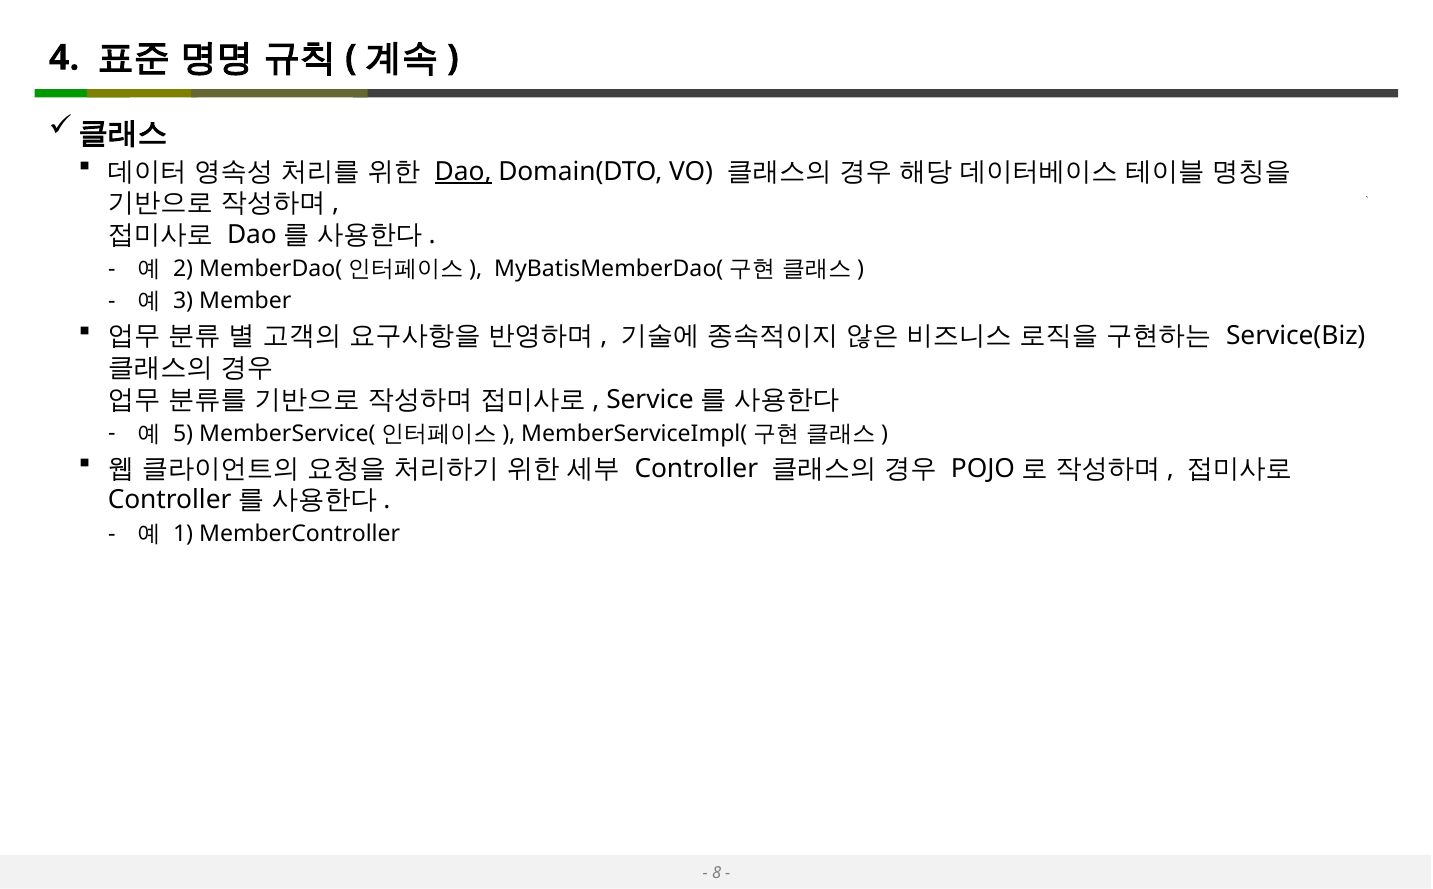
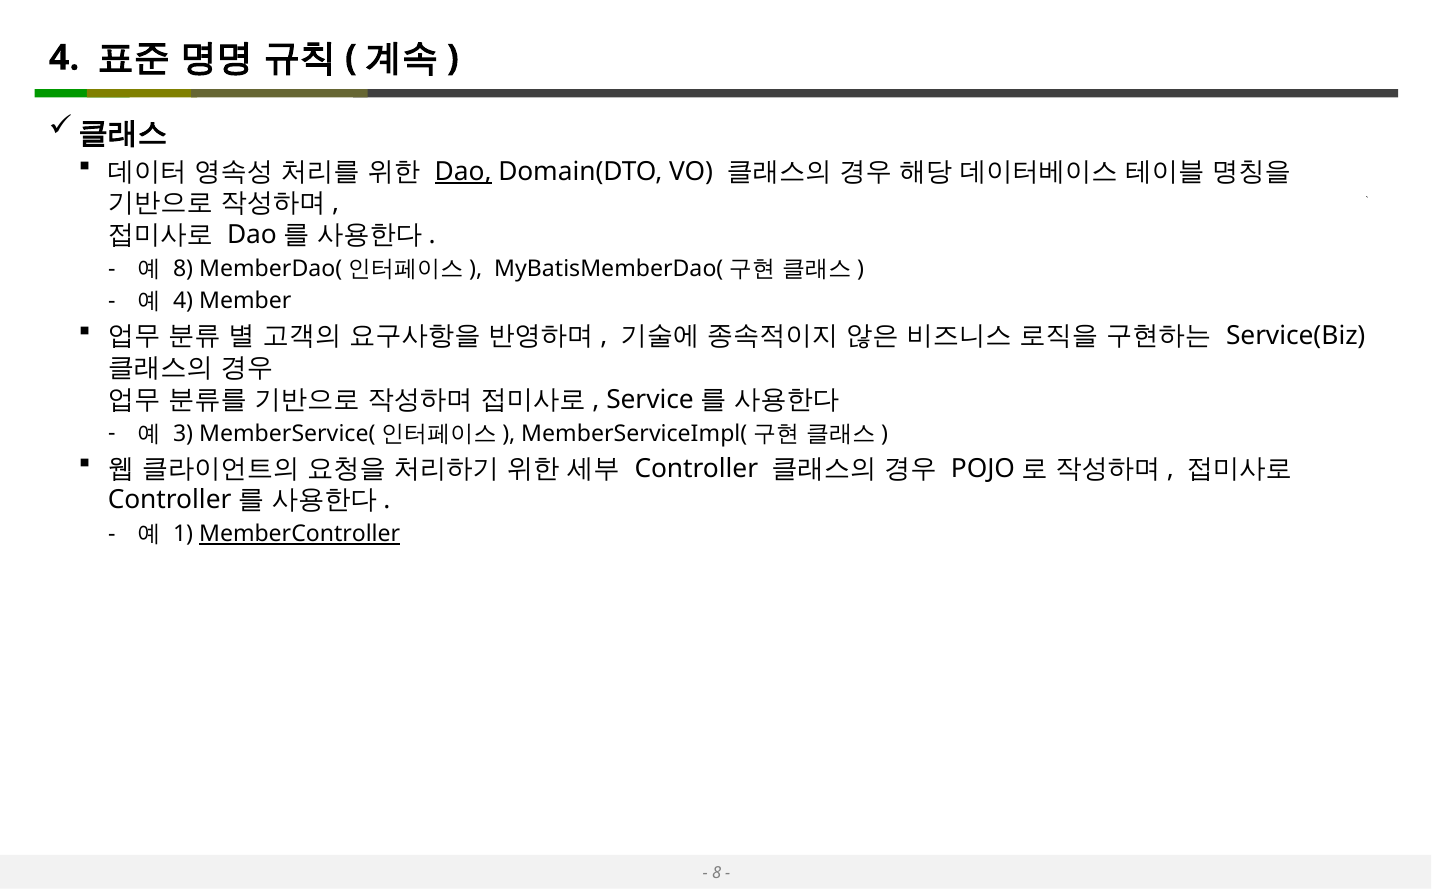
2: 2 -> 8 (183, 269)
3: 3 -> 4 (183, 301)
5: 5 -> 3 (183, 434)
MemberController underline: none -> present (300, 534)
